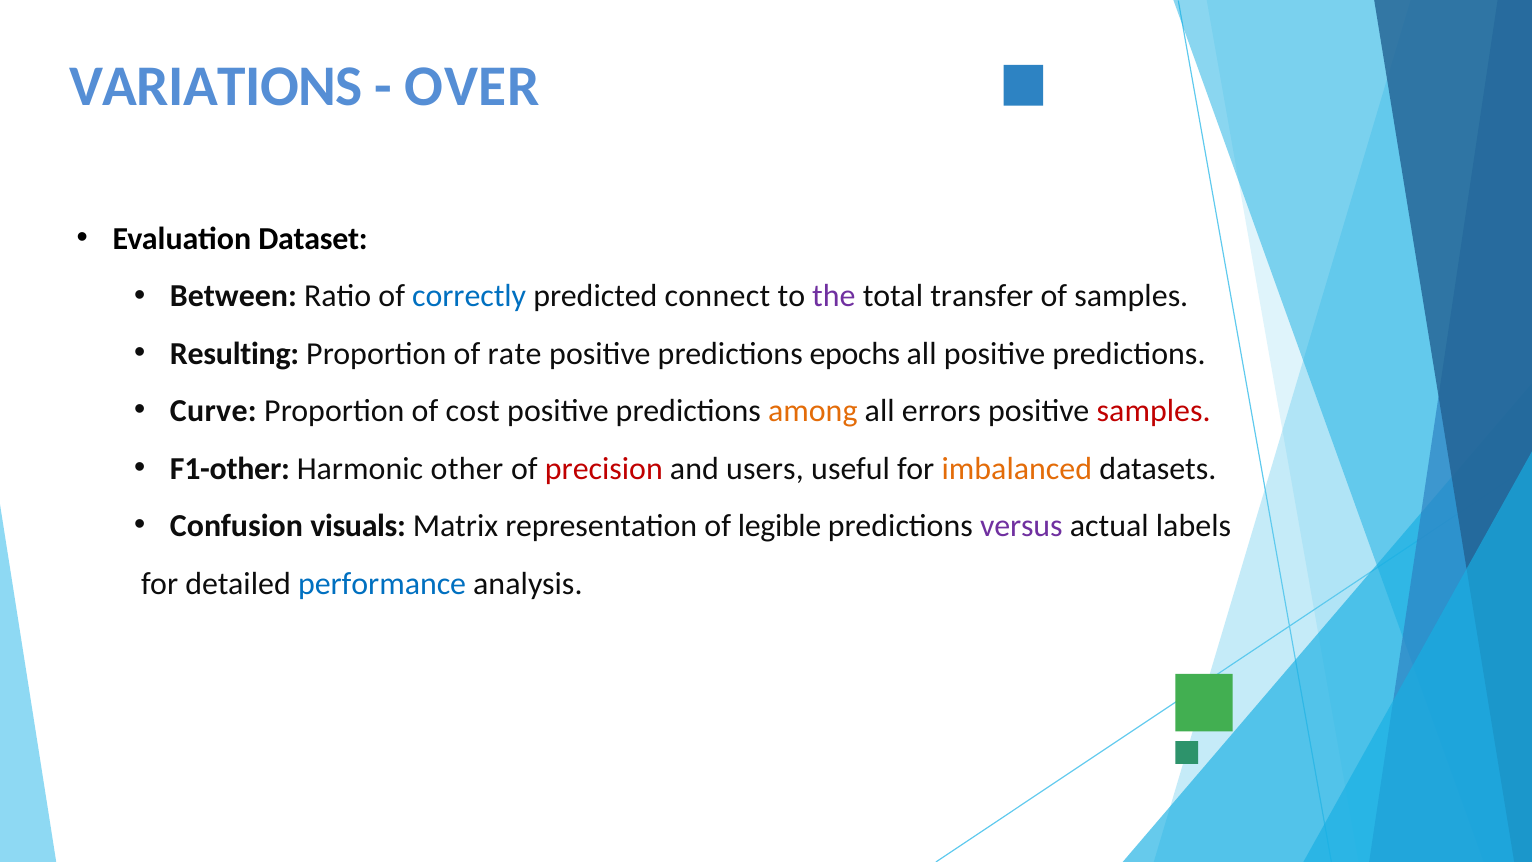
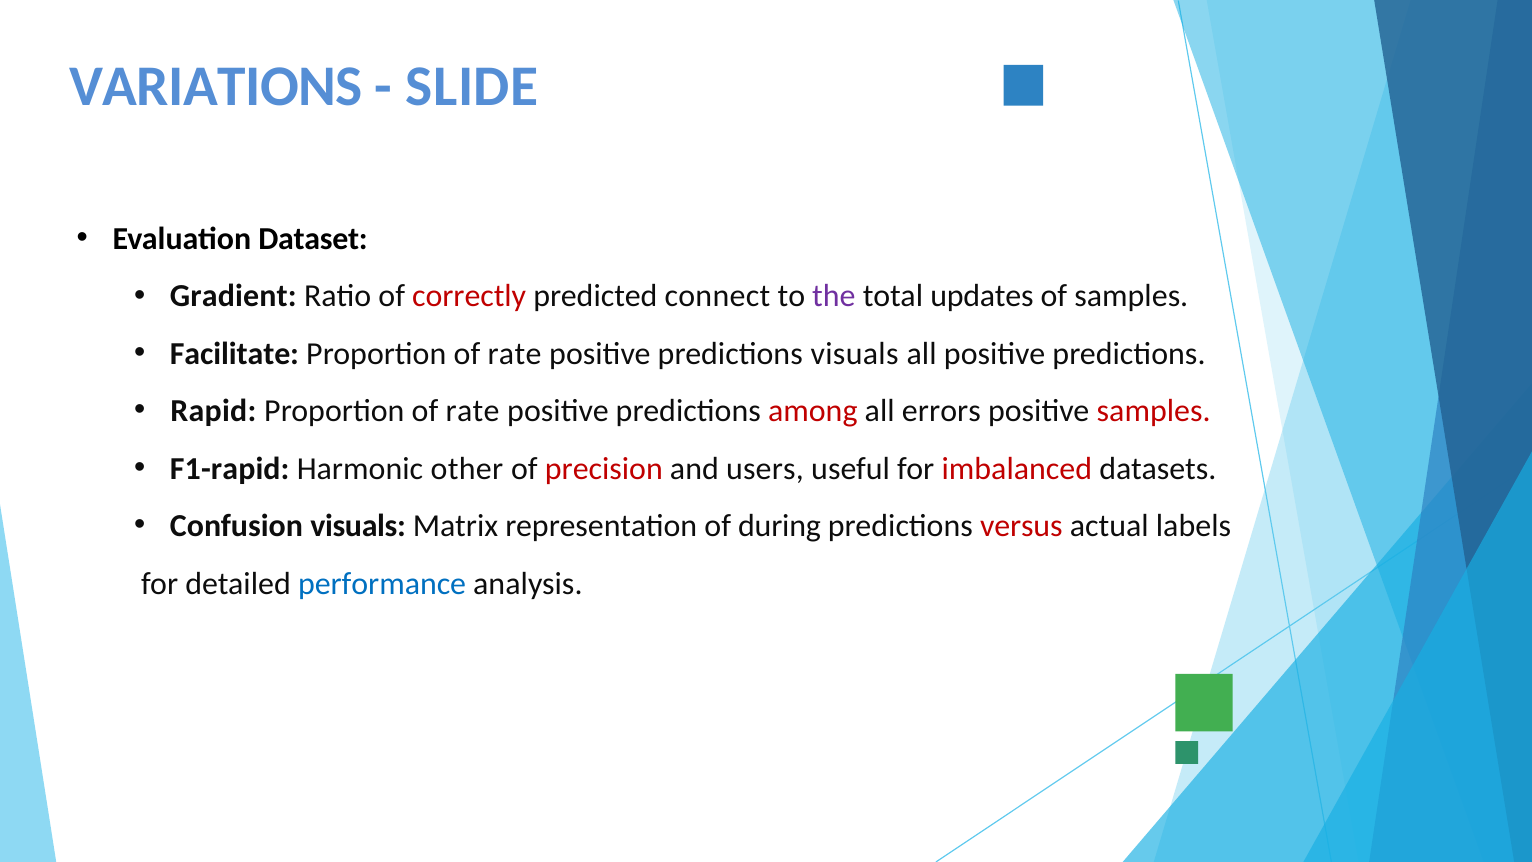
OVER: OVER -> SLIDE (472, 87)
Between: Between -> Gradient (233, 296)
correctly colour: blue -> red (469, 296)
transfer: transfer -> updates (982, 296)
Resulting: Resulting -> Facilitate (234, 354)
predictions epochs: epochs -> visuals (855, 354)
Curve: Curve -> Rapid (213, 411)
cost: cost -> rate (473, 411)
among colour: orange -> red (813, 411)
F1-other: F1-other -> F1-rapid (230, 469)
imbalanced colour: orange -> red (1017, 469)
legible: legible -> during (780, 526)
versus colour: purple -> red (1021, 526)
